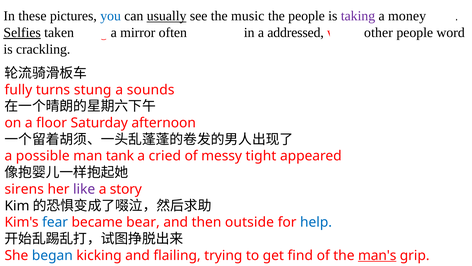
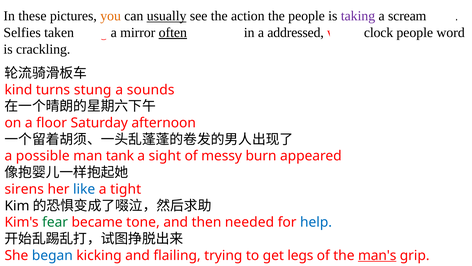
you colour: blue -> orange (111, 16)
music: music -> action (248, 16)
money: money -> scream (407, 16)
Selfies underline: present -> none (22, 33)
often underline: none -> present (173, 33)
other: other -> clock (379, 33)
fully: fully -> kind (18, 90)
cried: cried -> sight (165, 156)
tight: tight -> burn (261, 156)
like colour: purple -> blue (84, 189)
story: story -> tight (126, 189)
fear colour: blue -> green (55, 222)
bear: bear -> tone (143, 222)
outside: outside -> needed (250, 222)
find: find -> legs (300, 255)
